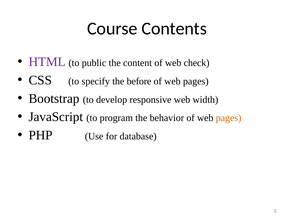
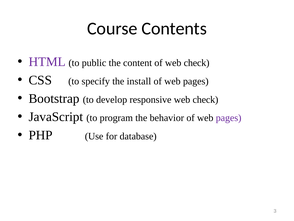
before: before -> install (139, 81)
responsive web width: width -> check (205, 99)
pages colour: orange -> purple (229, 118)
